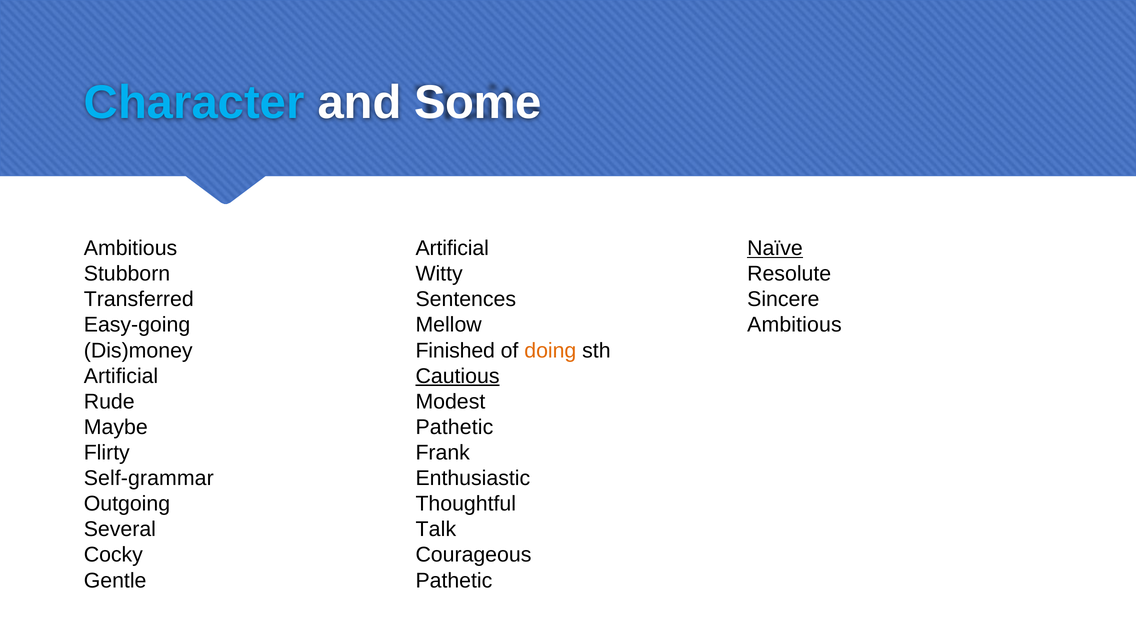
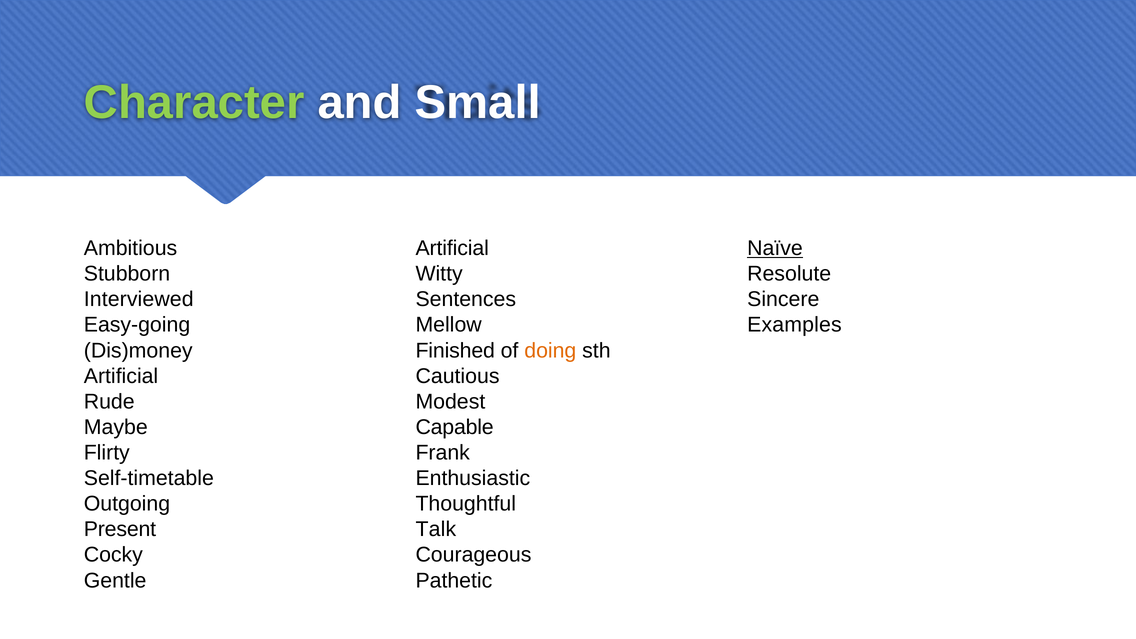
Character colour: light blue -> light green (194, 103)
Some: Some -> Small (478, 103)
Transferred: Transferred -> Interviewed (139, 299)
Ambitious: Ambitious -> Examples (794, 325)
Cautious underline: present -> none (458, 376)
Pathetic: Pathetic -> Capable (455, 427)
Self-grammar: Self-grammar -> Self-timetable (149, 478)
Several: Several -> Present (120, 529)
